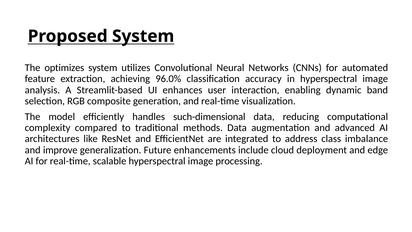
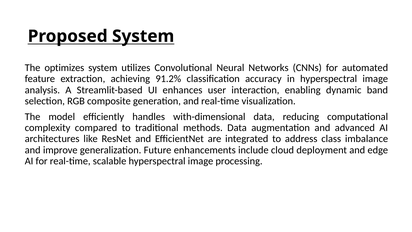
96.0%: 96.0% -> 91.2% (168, 79)
such-dimensional: such-dimensional -> with-dimensional (209, 116)
